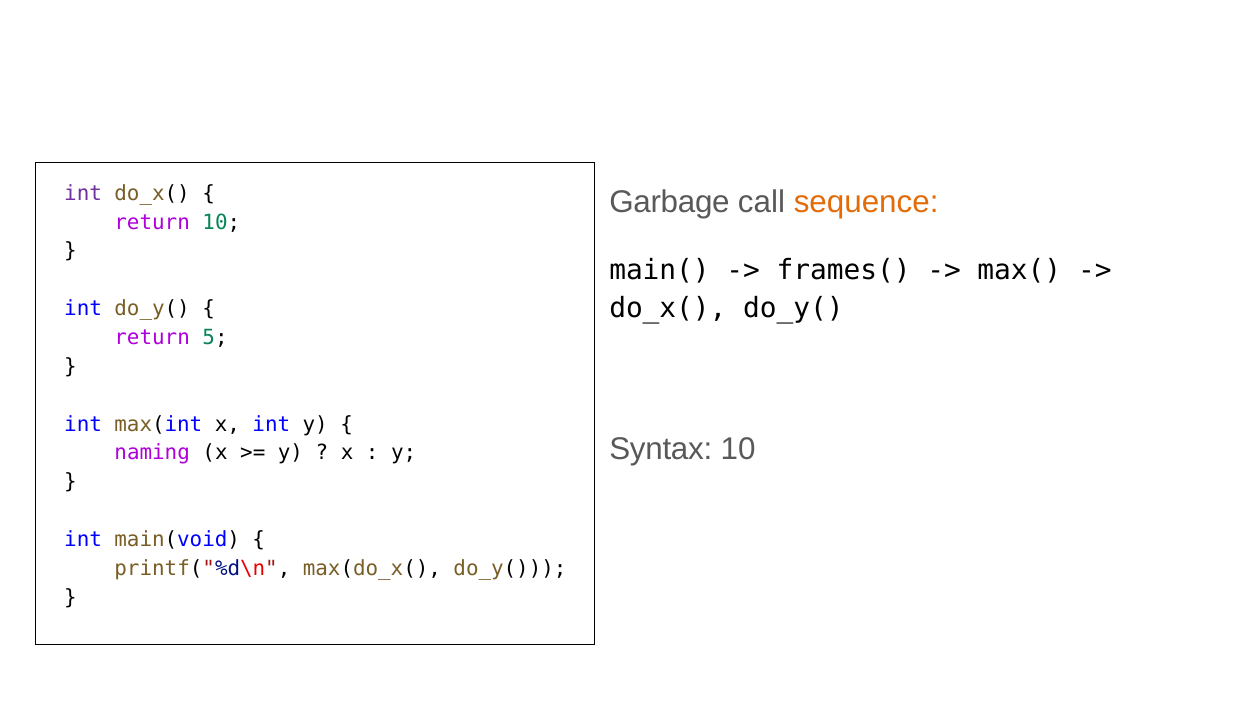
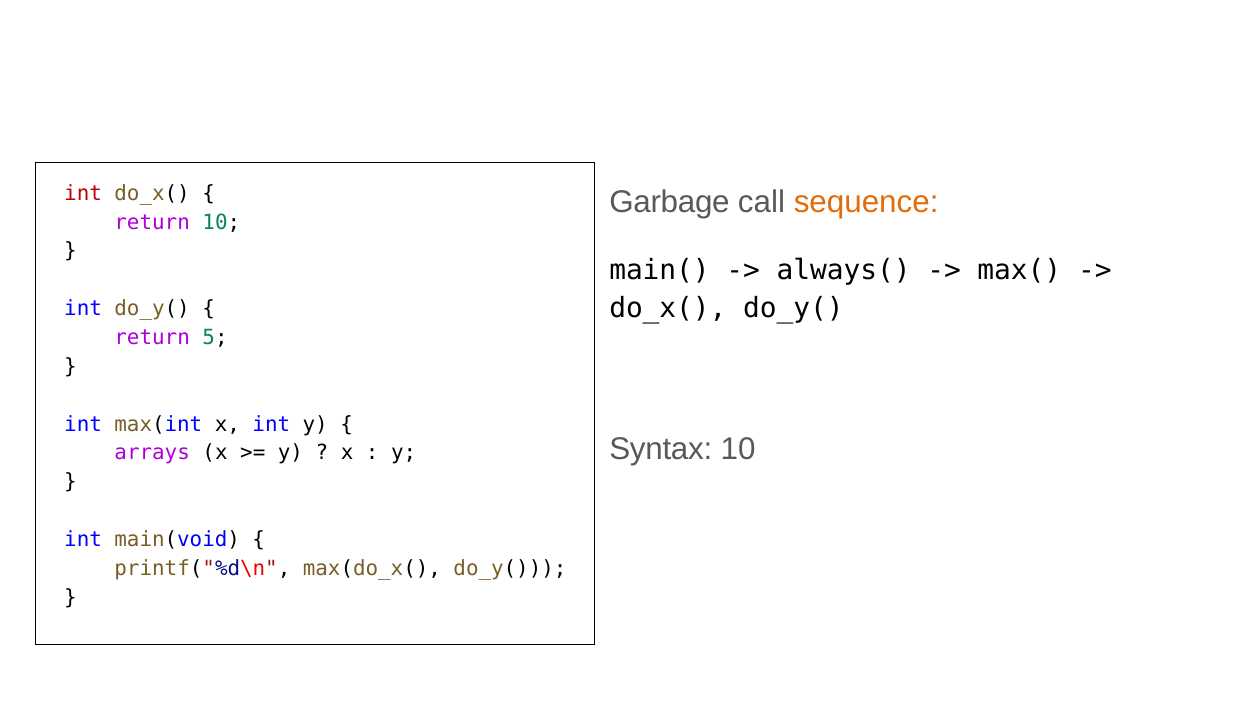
int colour: purple -> red (83, 193)
frames(: frames( -> always( (844, 270)
naming: naming -> arrays (152, 453)
